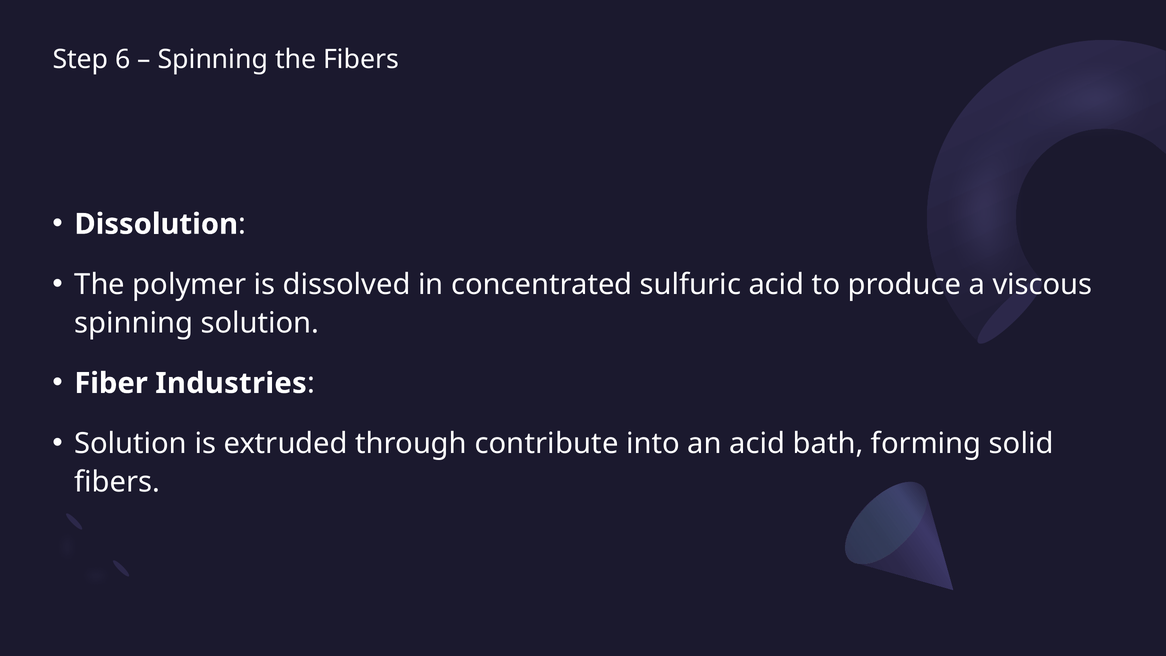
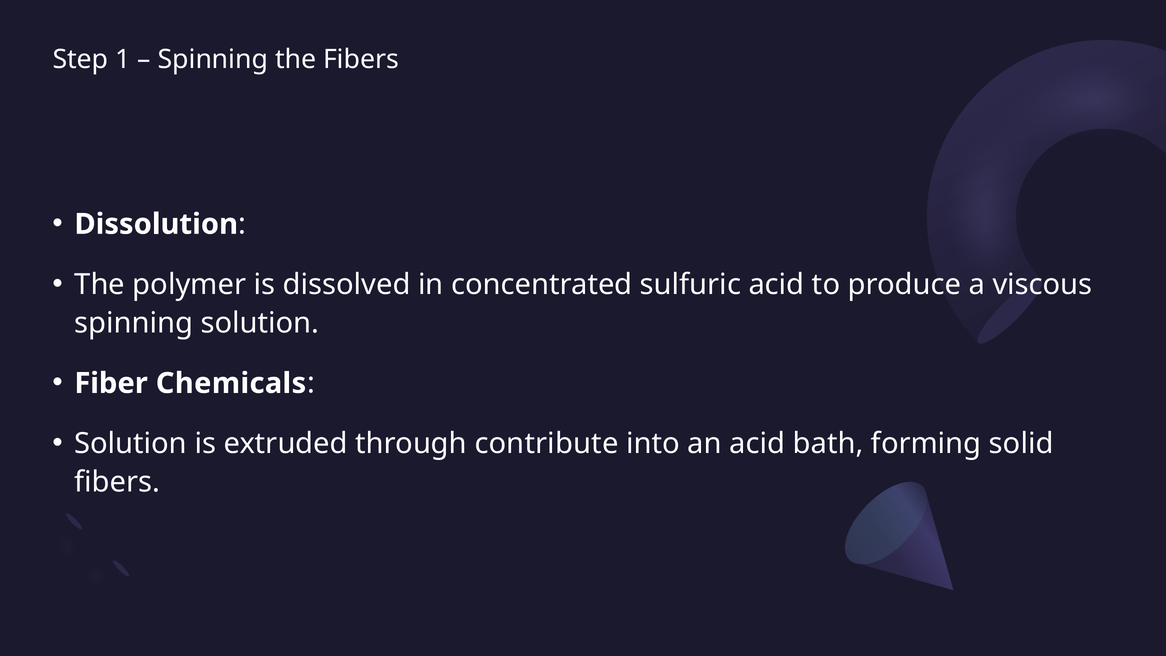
6: 6 -> 1 (123, 60)
Industries: Industries -> Chemicals (231, 383)
